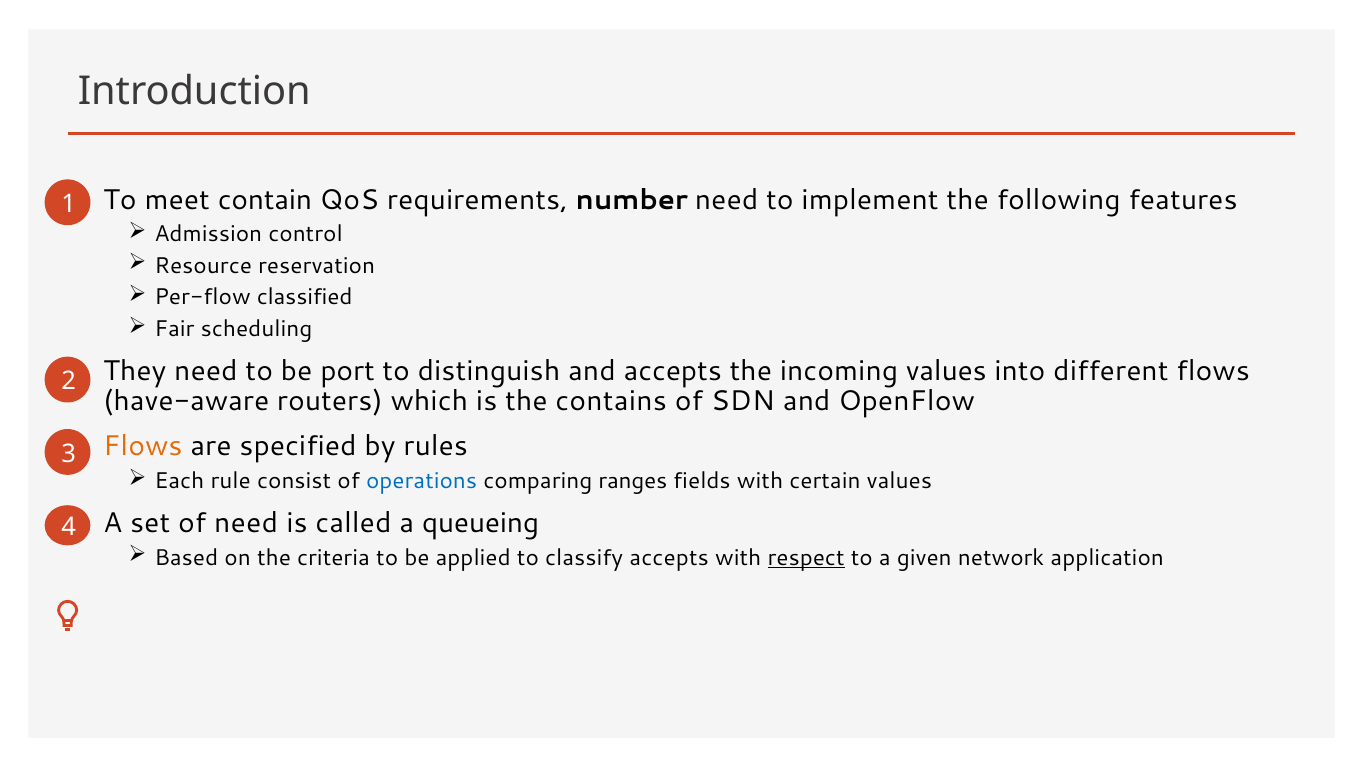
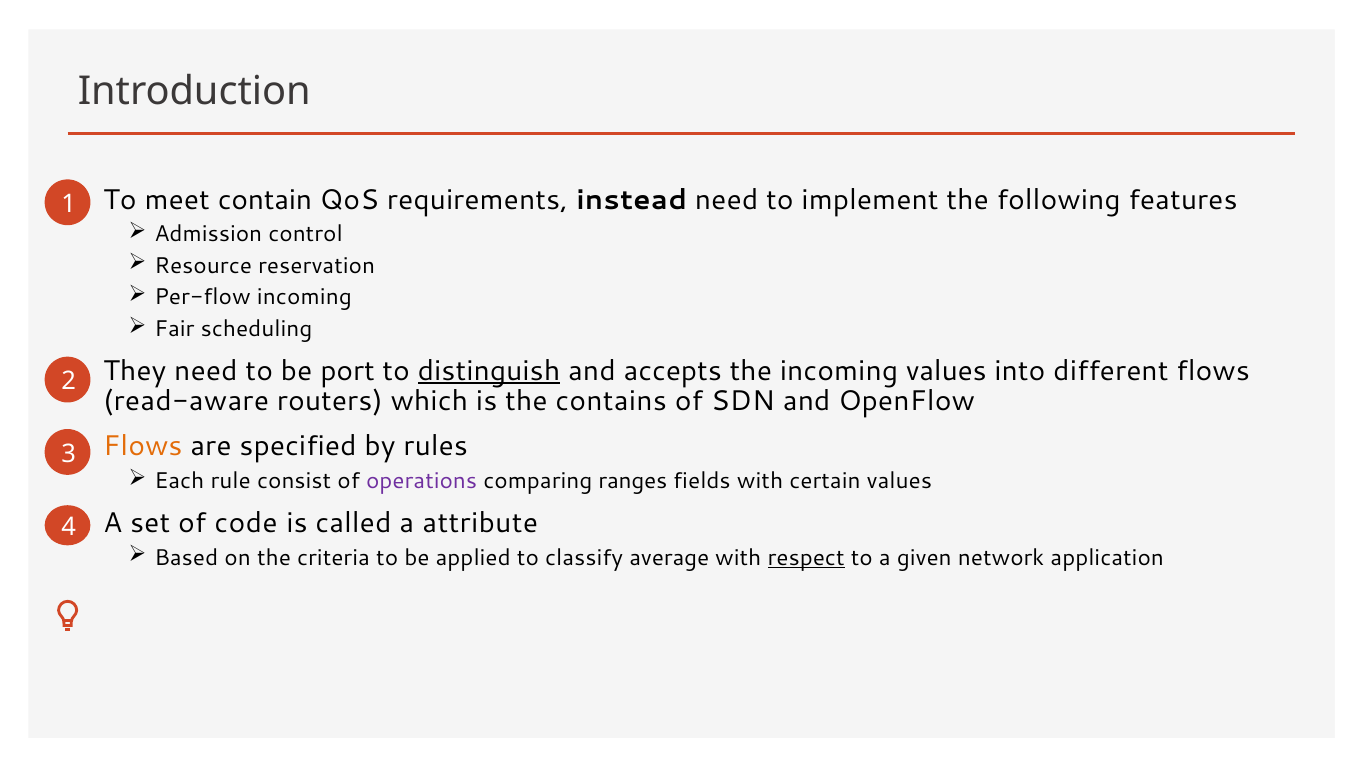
number: number -> instead (632, 200)
Per-flow classified: classified -> incoming (304, 297)
distinguish underline: none -> present (489, 371)
have-aware: have-aware -> read-aware (186, 401)
operations colour: blue -> purple (422, 481)
of need: need -> code (246, 523)
queueing: queueing -> attribute (480, 523)
classify accepts: accepts -> average (669, 557)
